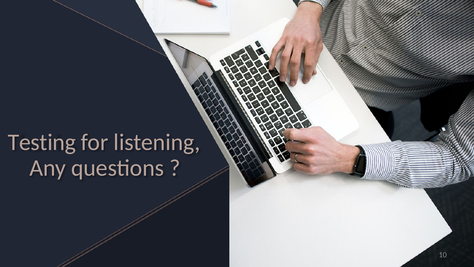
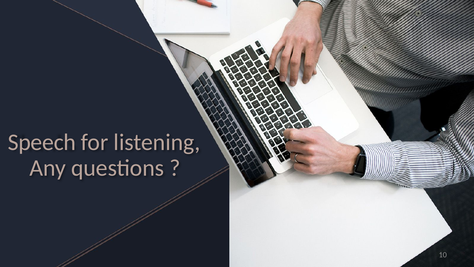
Testing: Testing -> Speech (42, 142)
